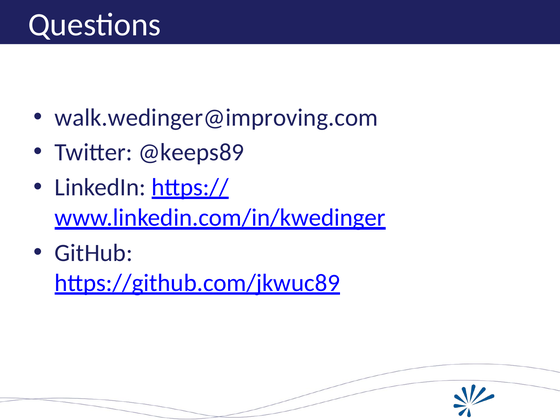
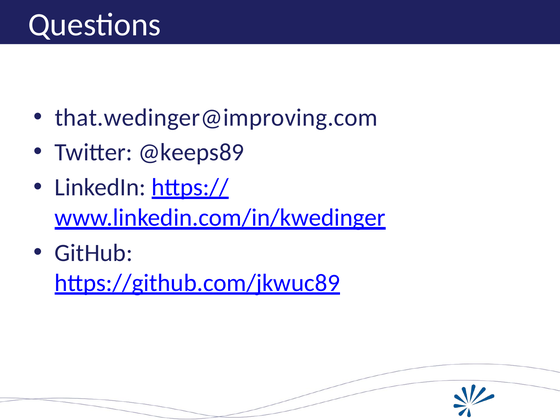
walk.wedinger@improving.com: walk.wedinger@improving.com -> that.wedinger@improving.com (216, 117)
